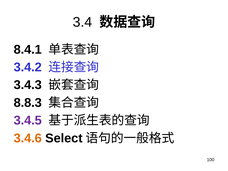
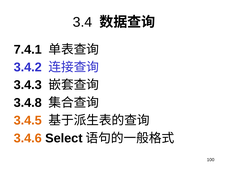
8.4.1: 8.4.1 -> 7.4.1 (28, 50)
8.8.3: 8.8.3 -> 3.4.8 (28, 103)
3.4.5 colour: purple -> orange (28, 120)
